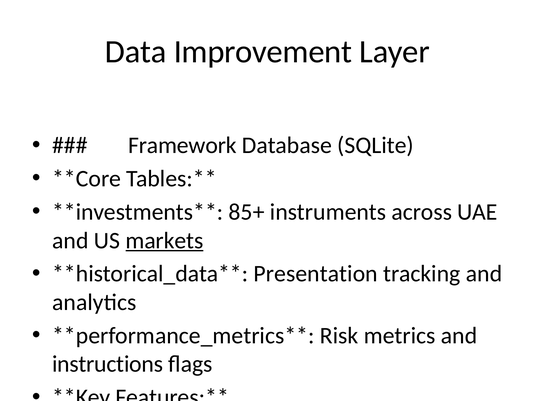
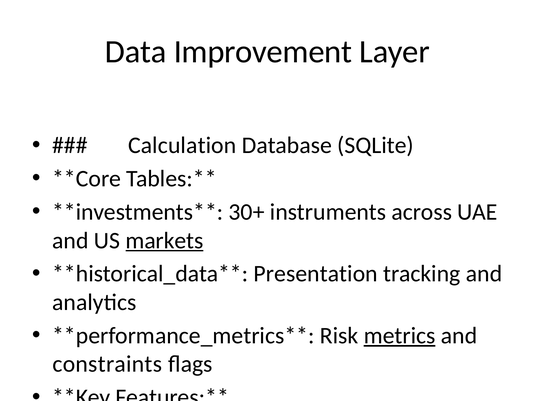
Framework: Framework -> Calculation (182, 146)
85+: 85+ -> 30+ (247, 212)
metrics underline: none -> present (400, 336)
instructions: instructions -> constraints (107, 364)
